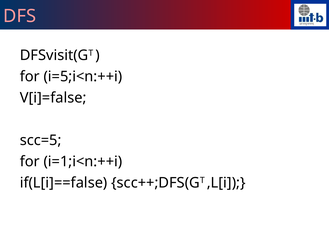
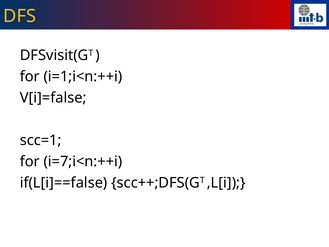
DFS colour: pink -> yellow (20, 16)
i=5;i<n:++i: i=5;i<n:++i -> i=1;i<n:++i (83, 77)
scc=5: scc=5 -> scc=1 (41, 140)
i=1;i<n:++i: i=1;i<n:++i -> i=7;i<n:++i (83, 161)
